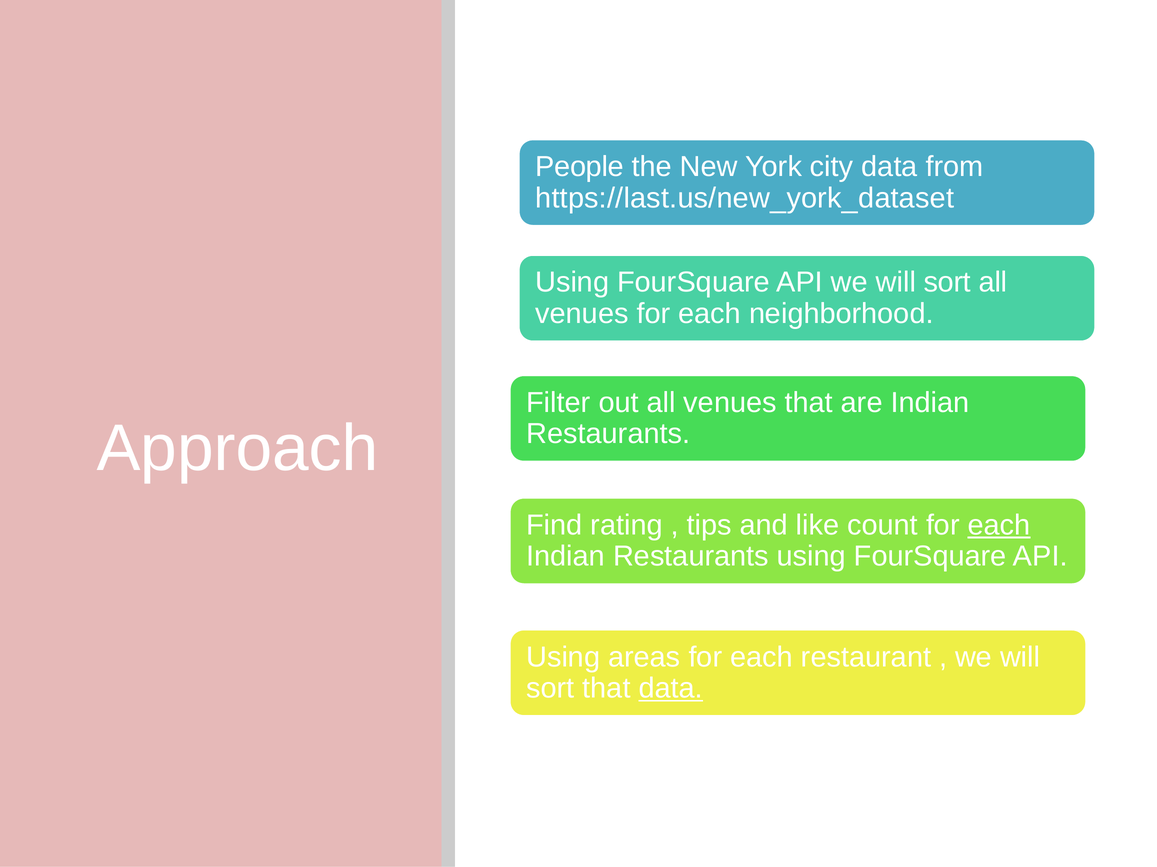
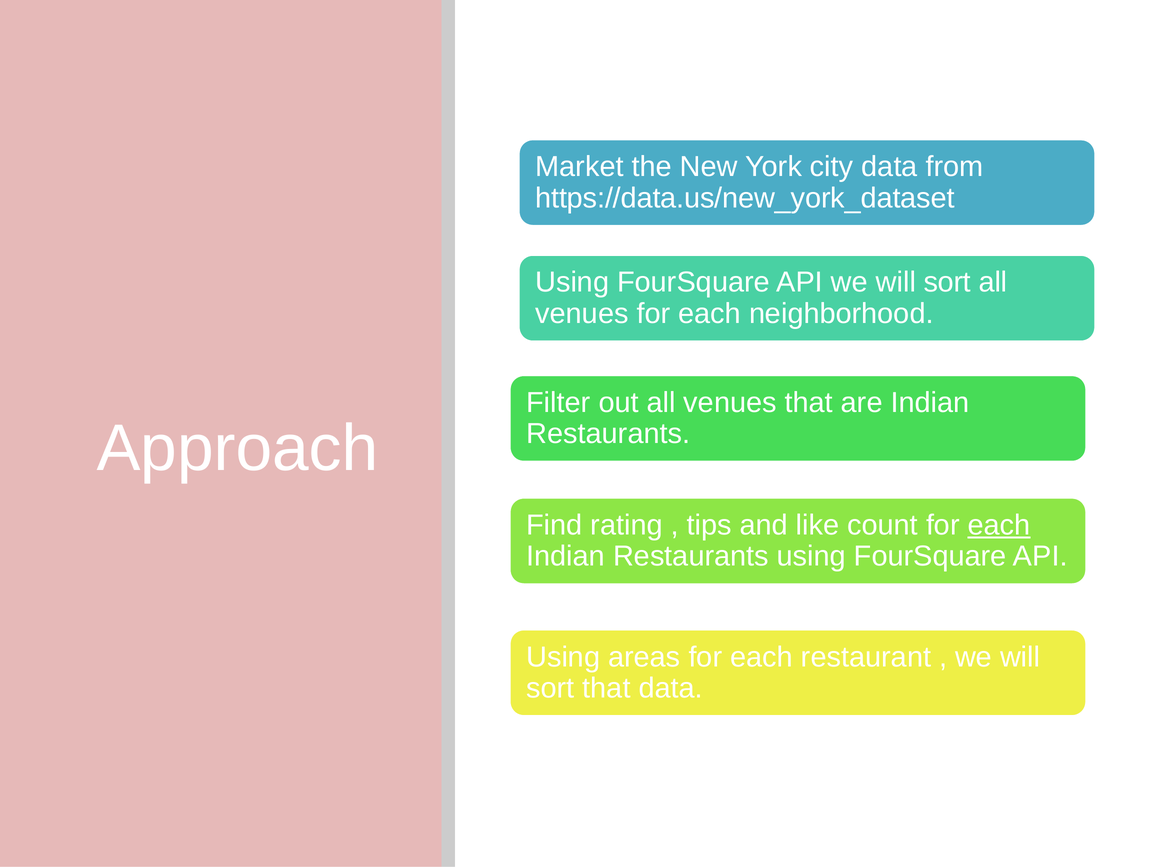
People: People -> Market (579, 167)
https://last.us/new_york_dataset: https://last.us/new_york_dataset -> https://data.us/new_york_dataset (745, 198)
data underline: present -> none (671, 689)
